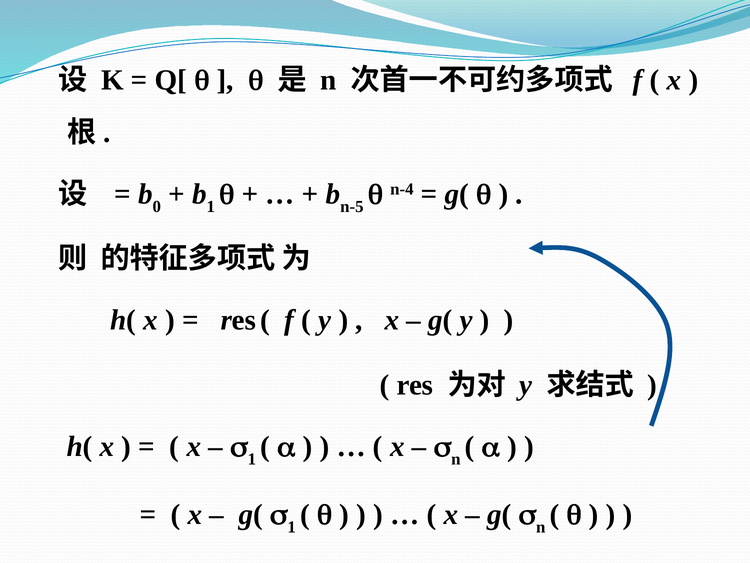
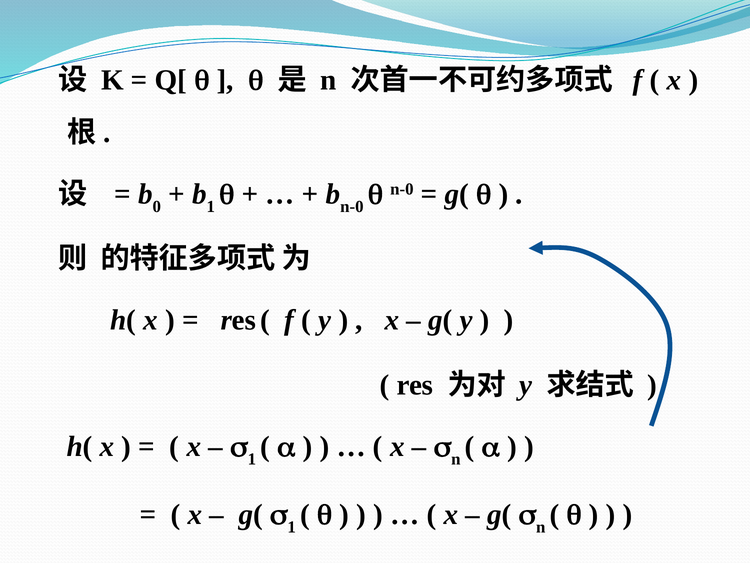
n-5: n-5 -> n-0 (352, 207)
n-4: n-4 -> n-0 (402, 189)
